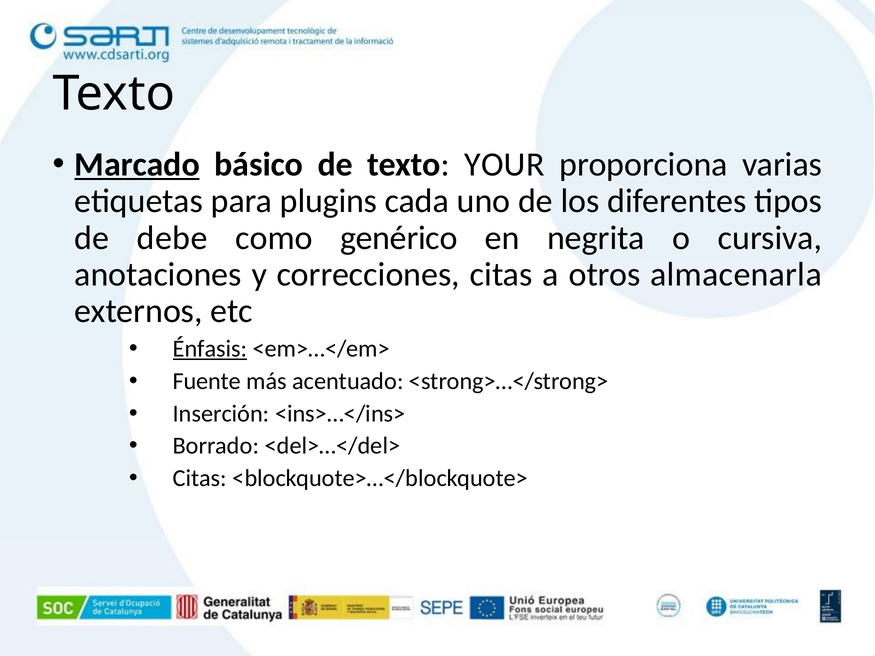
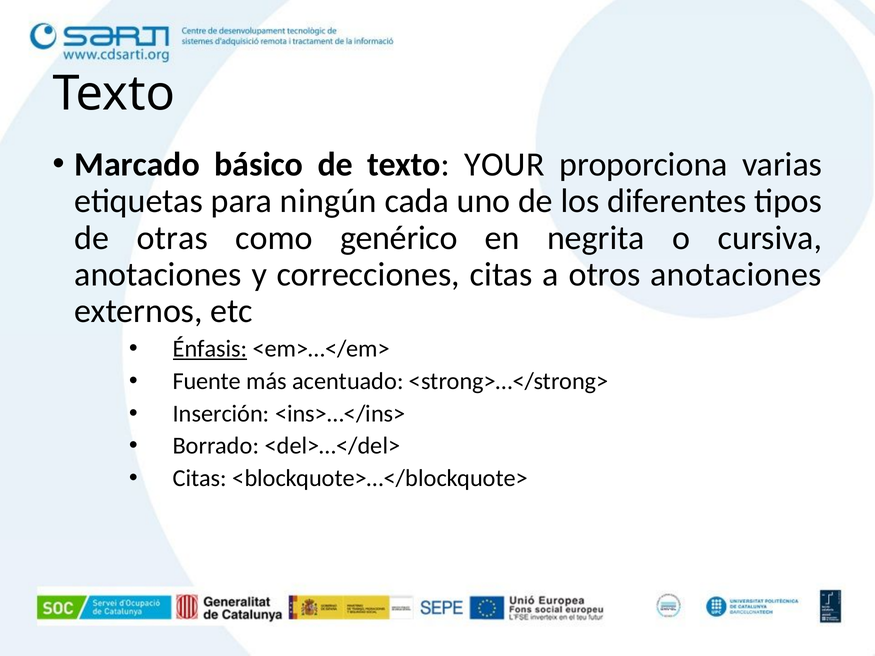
Marcado underline: present -> none (137, 165)
plugins: plugins -> ningún (328, 201)
debe: debe -> otras (172, 238)
otros almacenarla: almacenarla -> anotaciones (736, 275)
